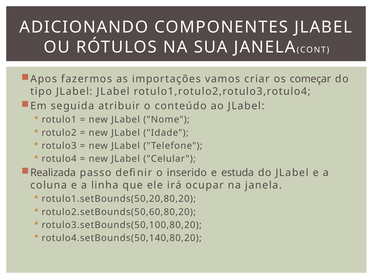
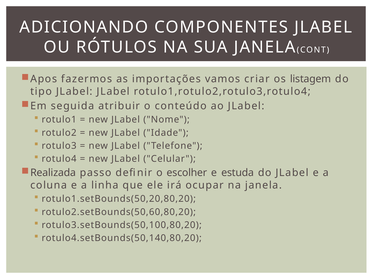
começar: começar -> listagem (311, 79)
inserido: inserido -> escolher (187, 173)
